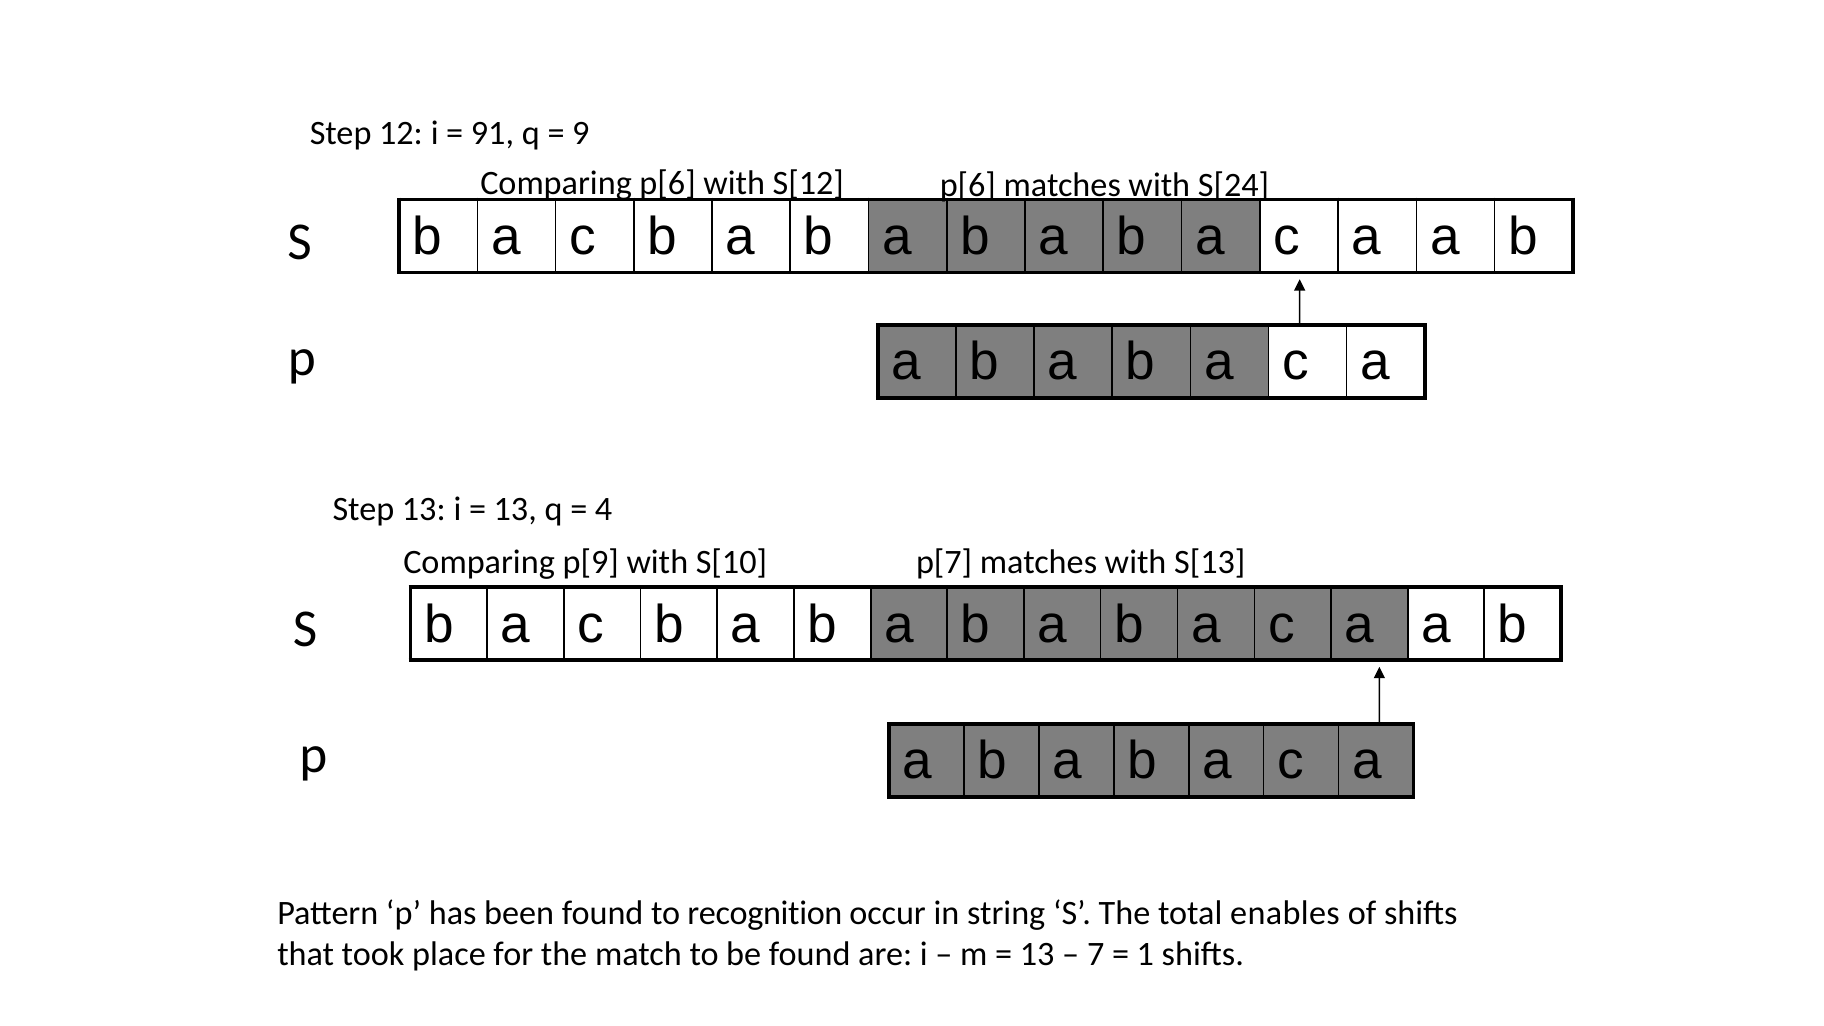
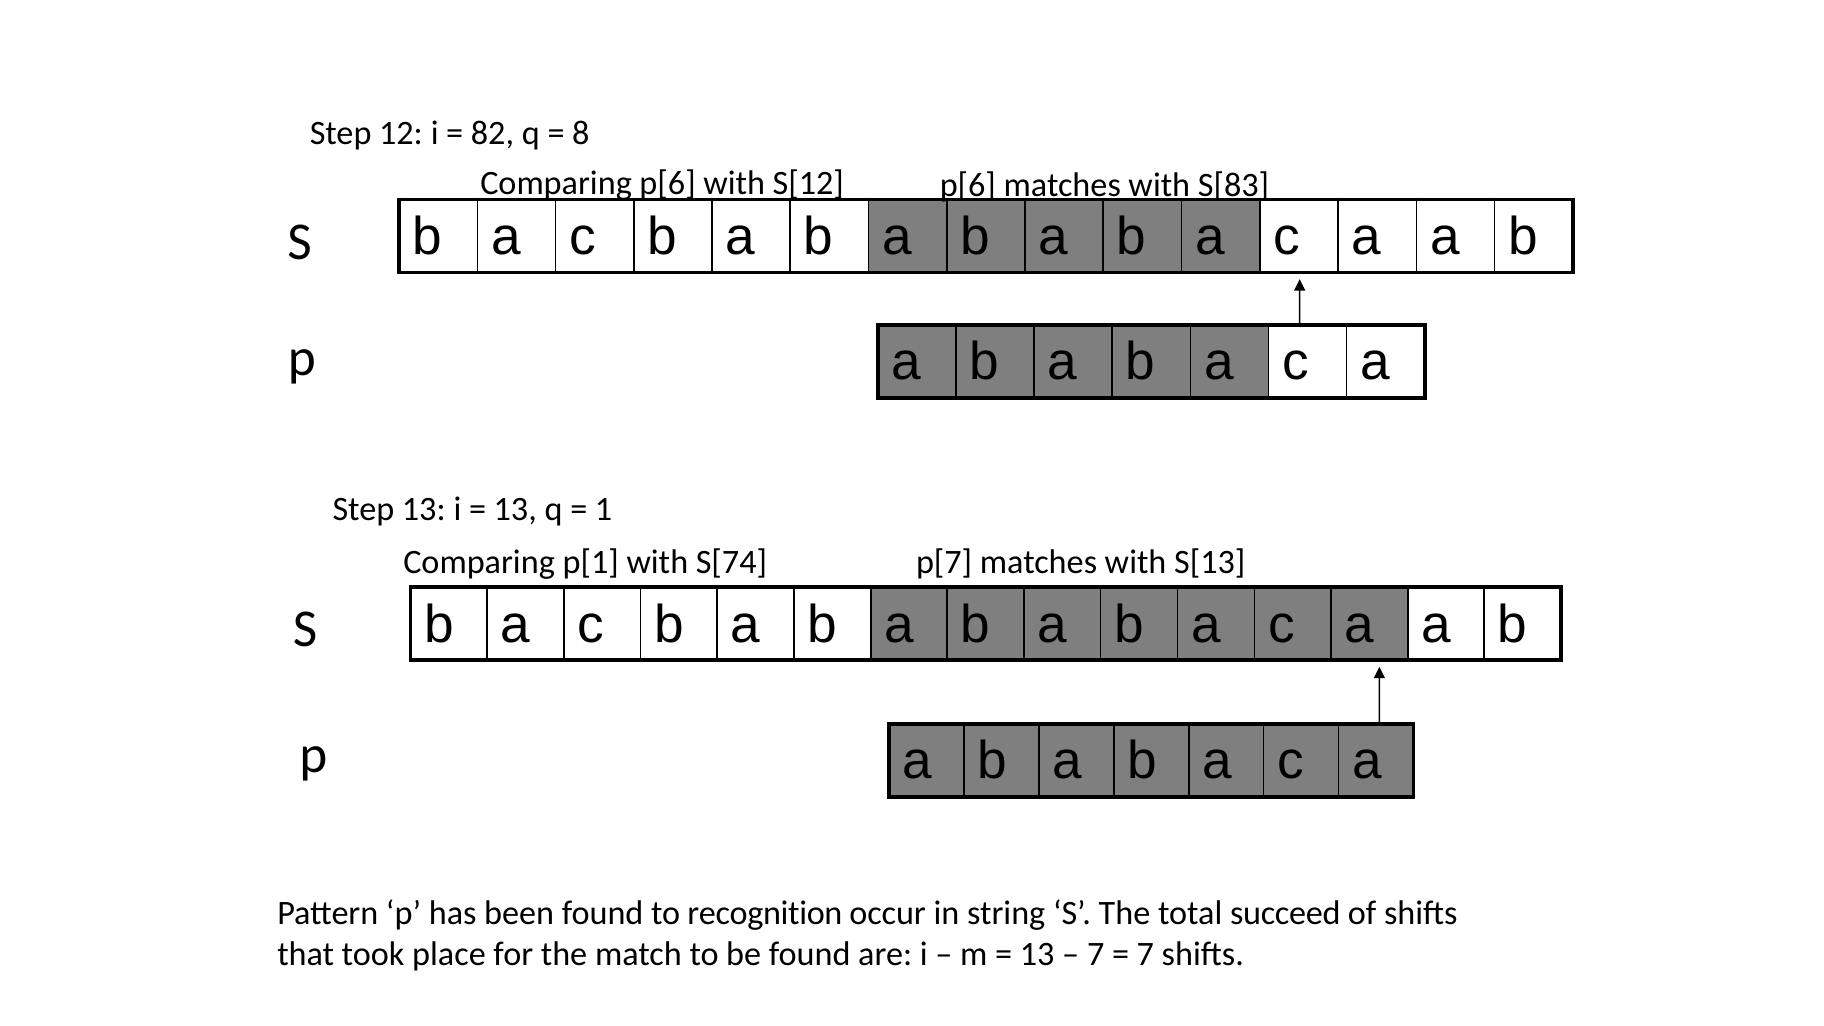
91: 91 -> 82 (492, 133)
9: 9 -> 8 (581, 133)
S[24: S[24 -> S[83 (1234, 186)
4: 4 -> 1 (604, 510)
p[9: p[9 -> p[1 (591, 562)
S[10: S[10 -> S[74 (731, 562)
enables: enables -> succeed (1285, 913)
1: 1 -> 7 (1145, 954)
